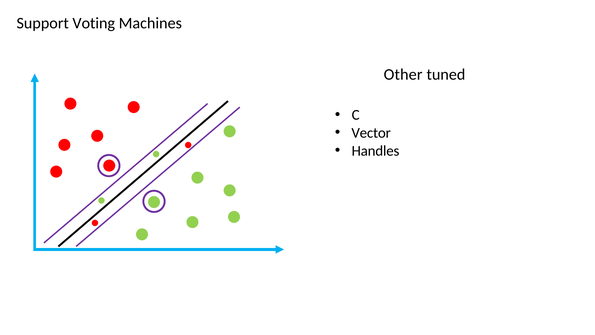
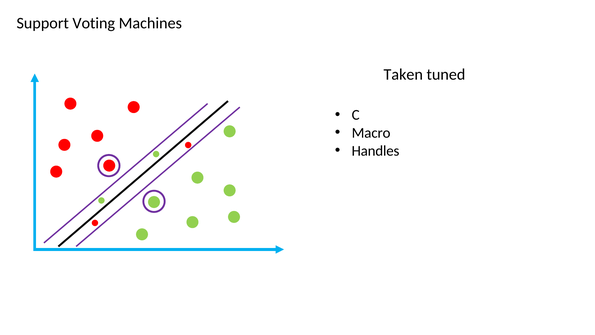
Other: Other -> Taken (403, 74)
Vector: Vector -> Macro (371, 133)
